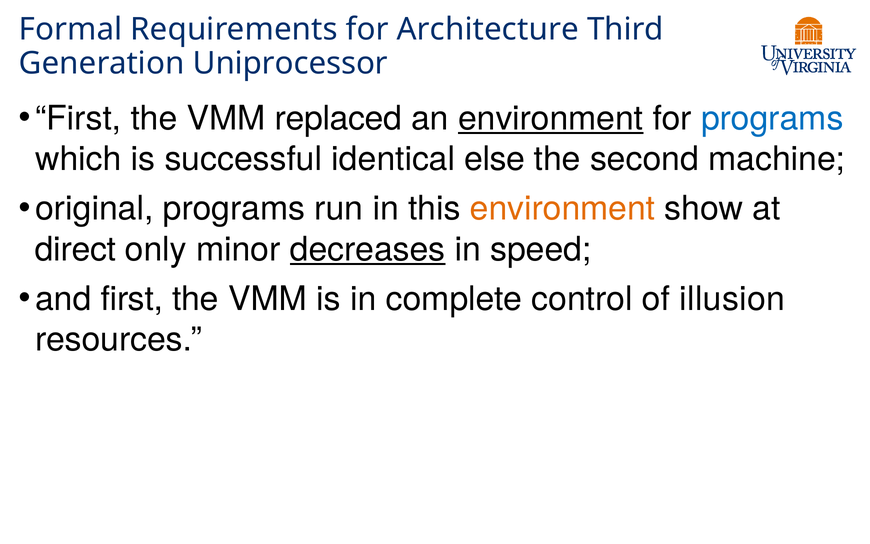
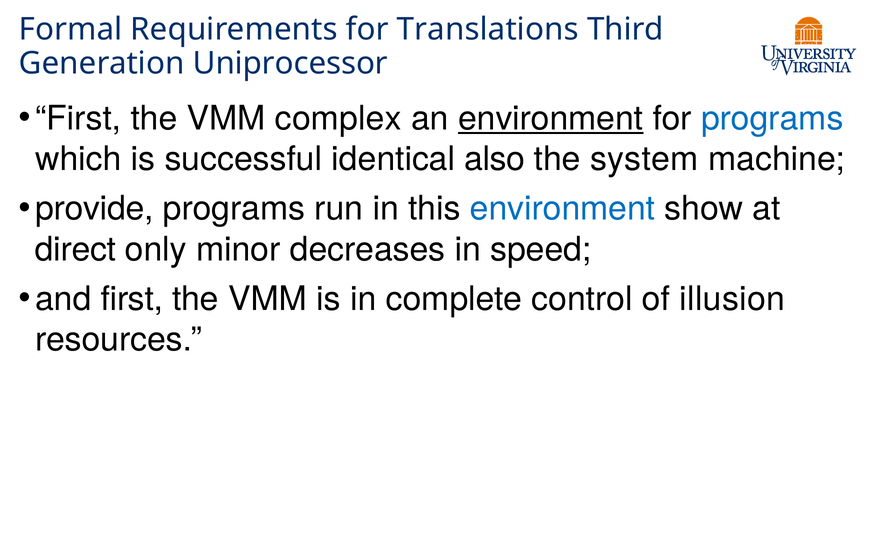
Architecture: Architecture -> Translations (488, 30)
replaced: replaced -> complex (338, 118)
else: else -> also (495, 159)
second: second -> system (644, 159)
original: original -> provide (94, 209)
environment colour: orange -> blue (563, 209)
decreases underline: present -> none (368, 249)
